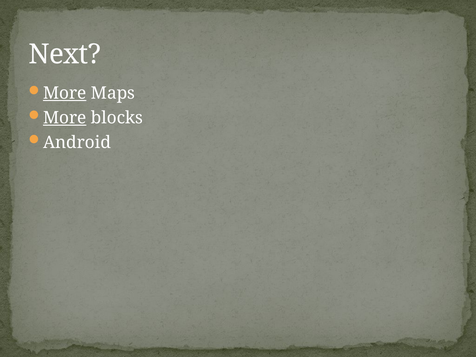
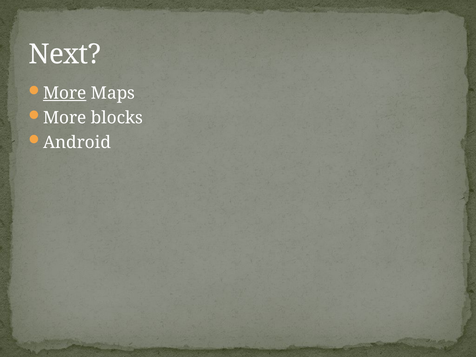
More underline: present -> none (65, 118)
